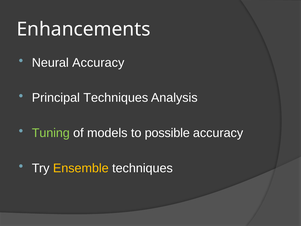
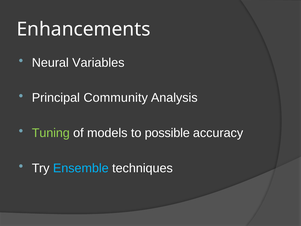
Neural Accuracy: Accuracy -> Variables (98, 63)
Principal Techniques: Techniques -> Community (116, 98)
Ensemble colour: yellow -> light blue (81, 168)
